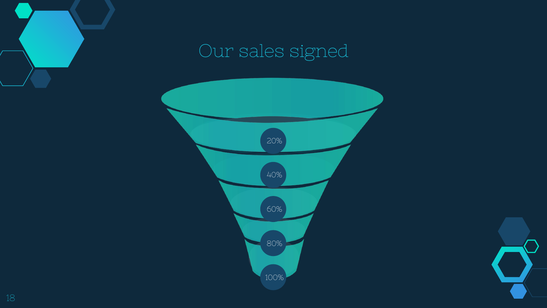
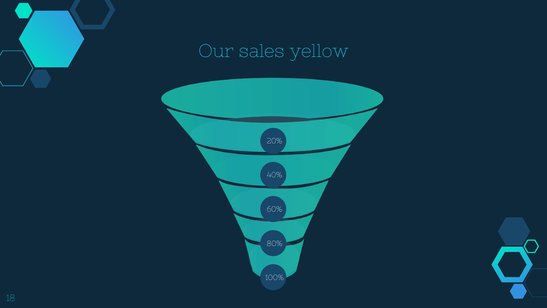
signed: signed -> yellow (319, 51)
